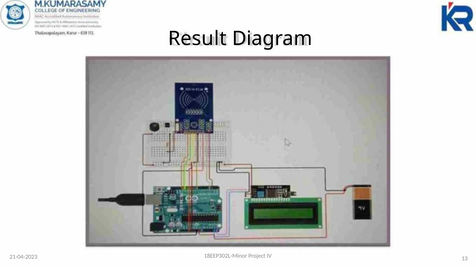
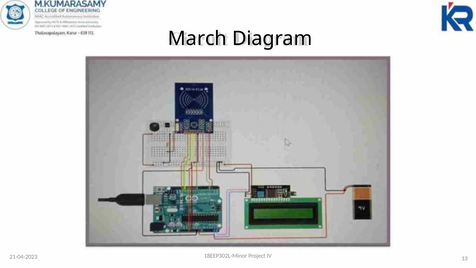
Result: Result -> March (197, 38)
